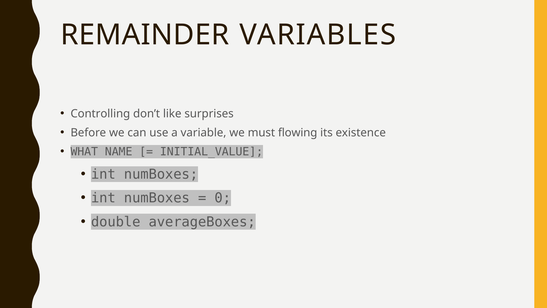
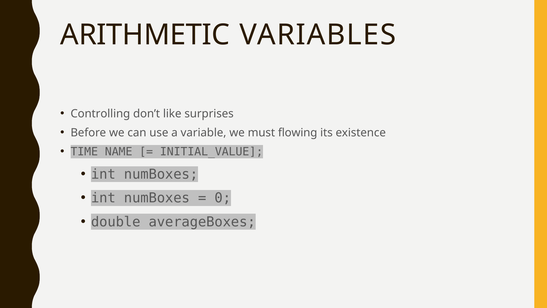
REMAINDER: REMAINDER -> ARITHMETIC (145, 35)
WHAT: WHAT -> TIME (84, 152)
